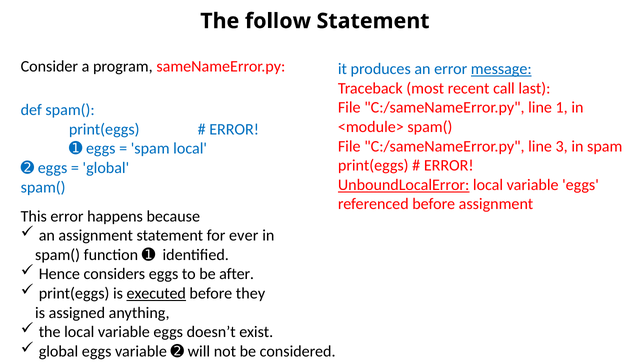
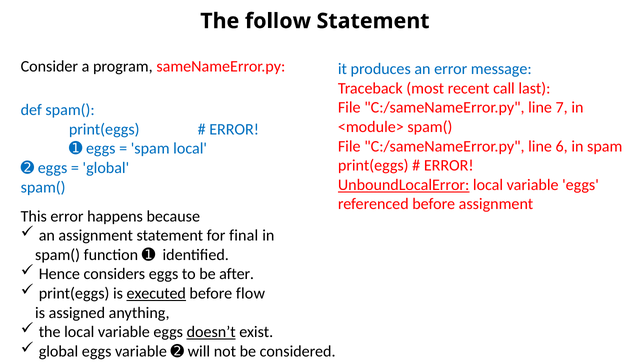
message underline: present -> none (501, 69)
1: 1 -> 7 (562, 108)
3: 3 -> 6 (562, 146)
ever: ever -> final (244, 235)
they: they -> flow (250, 293)
doesn’t underline: none -> present (211, 332)
